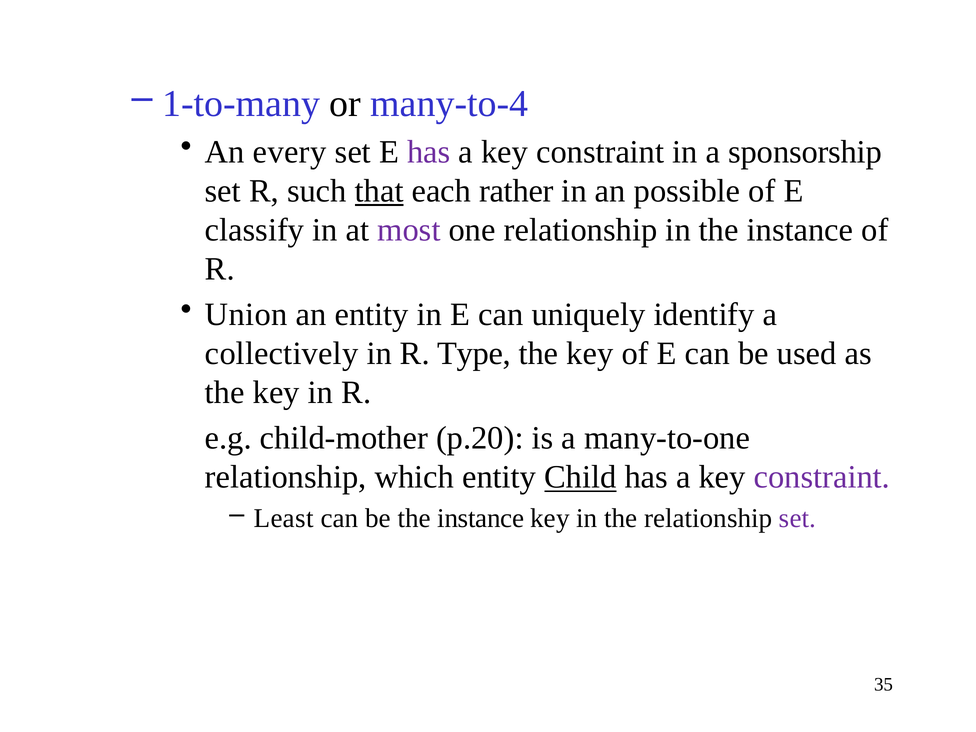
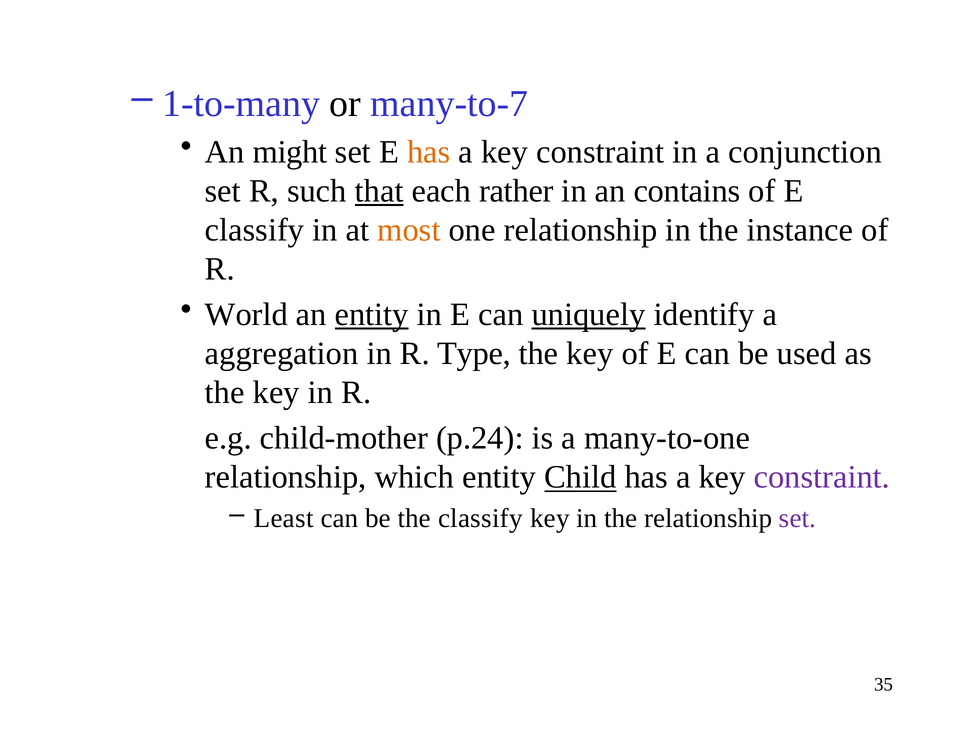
many-to-4: many-to-4 -> many-to-7 (449, 104)
every: every -> might (290, 152)
has colour: purple -> orange (429, 152)
sponsorship: sponsorship -> conjunction (805, 152)
possible: possible -> contains (687, 191)
most colour: purple -> orange (409, 230)
Union: Union -> World (246, 315)
entity underline: none -> present (372, 315)
uniquely underline: none -> present (588, 315)
collectively: collectively -> aggregation (282, 354)
p.20: p.20 -> p.24 (480, 438)
be the instance: instance -> classify (480, 518)
